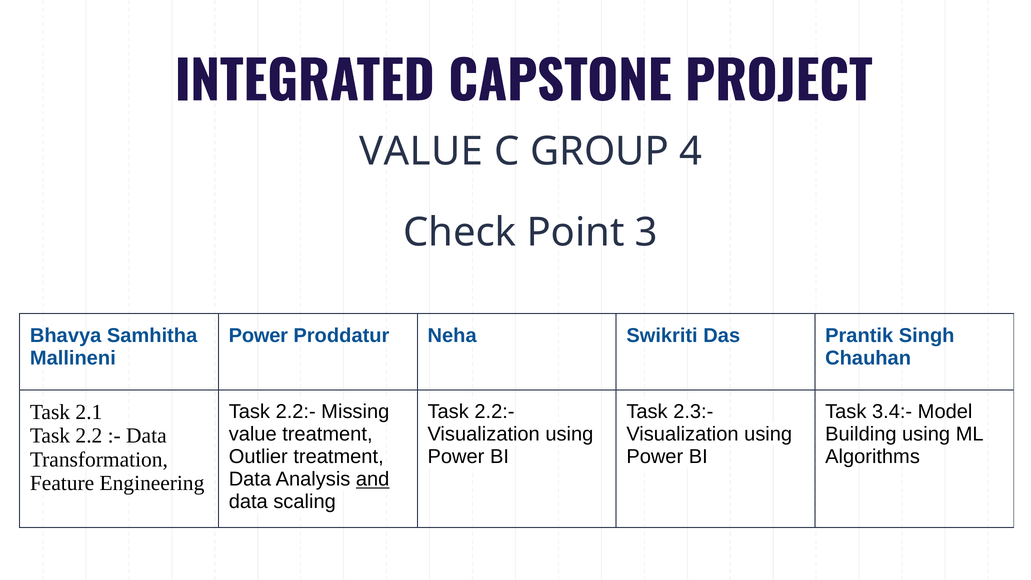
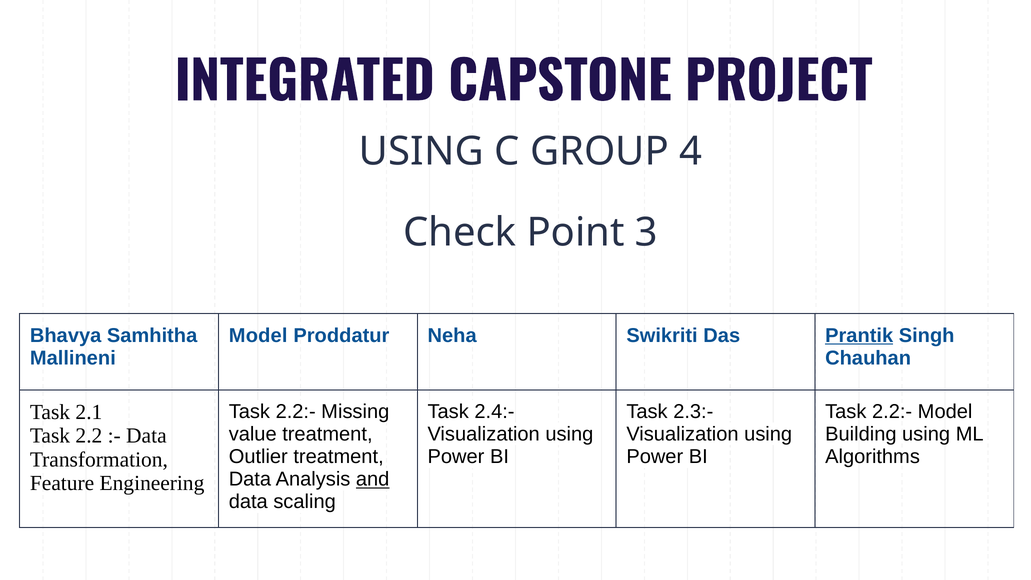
VALUE: VALUE -> USING (421, 151)
Power: Power -> Model (258, 335)
Prantik underline: none -> present (859, 335)
2.2:-: 2.2:- -> 2.4:- (494, 412)
3.4:-: 3.4:- -> 2.2:- (892, 412)
